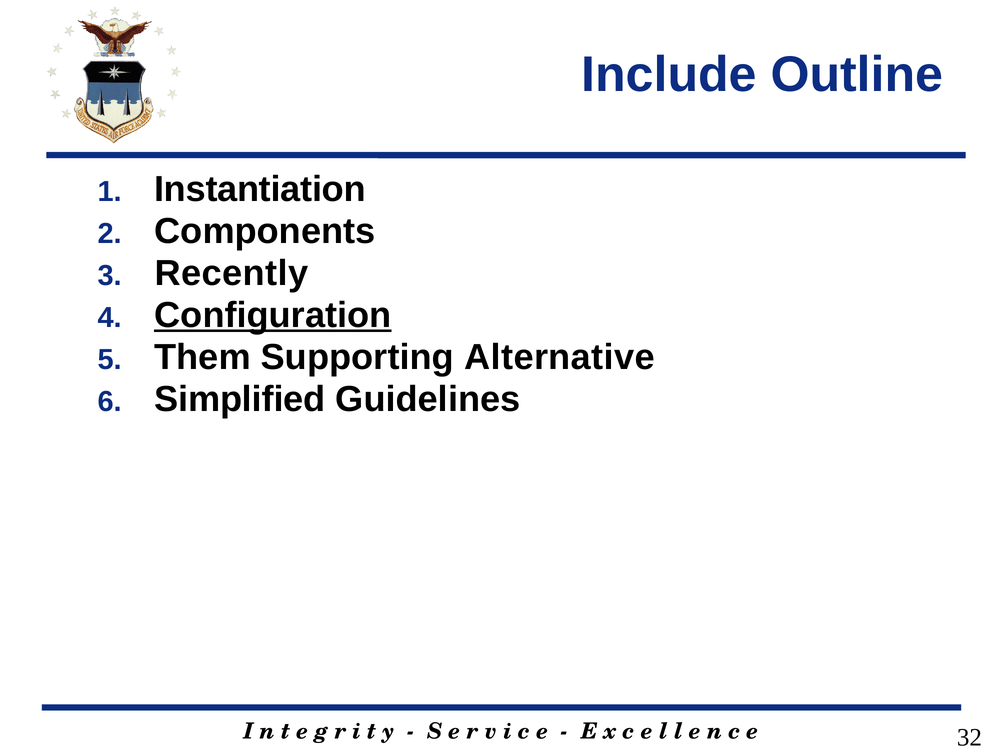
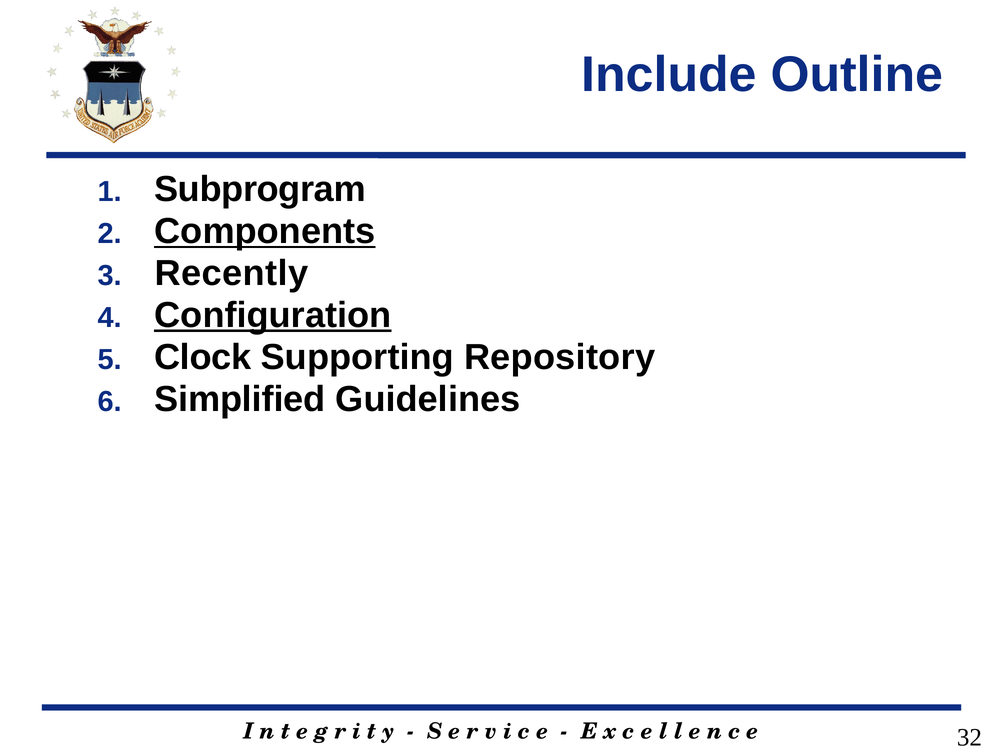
Instantiation: Instantiation -> Subprogram (260, 189)
Components underline: none -> present (265, 231)
Them: Them -> Clock (203, 357)
Alternative: Alternative -> Repository (560, 357)
